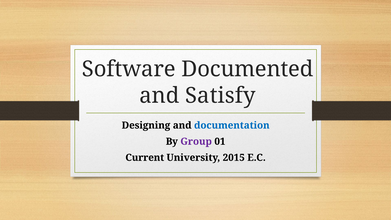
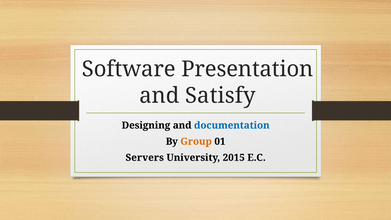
Documented: Documented -> Presentation (247, 69)
Group colour: purple -> orange (196, 141)
Current: Current -> Servers (145, 158)
